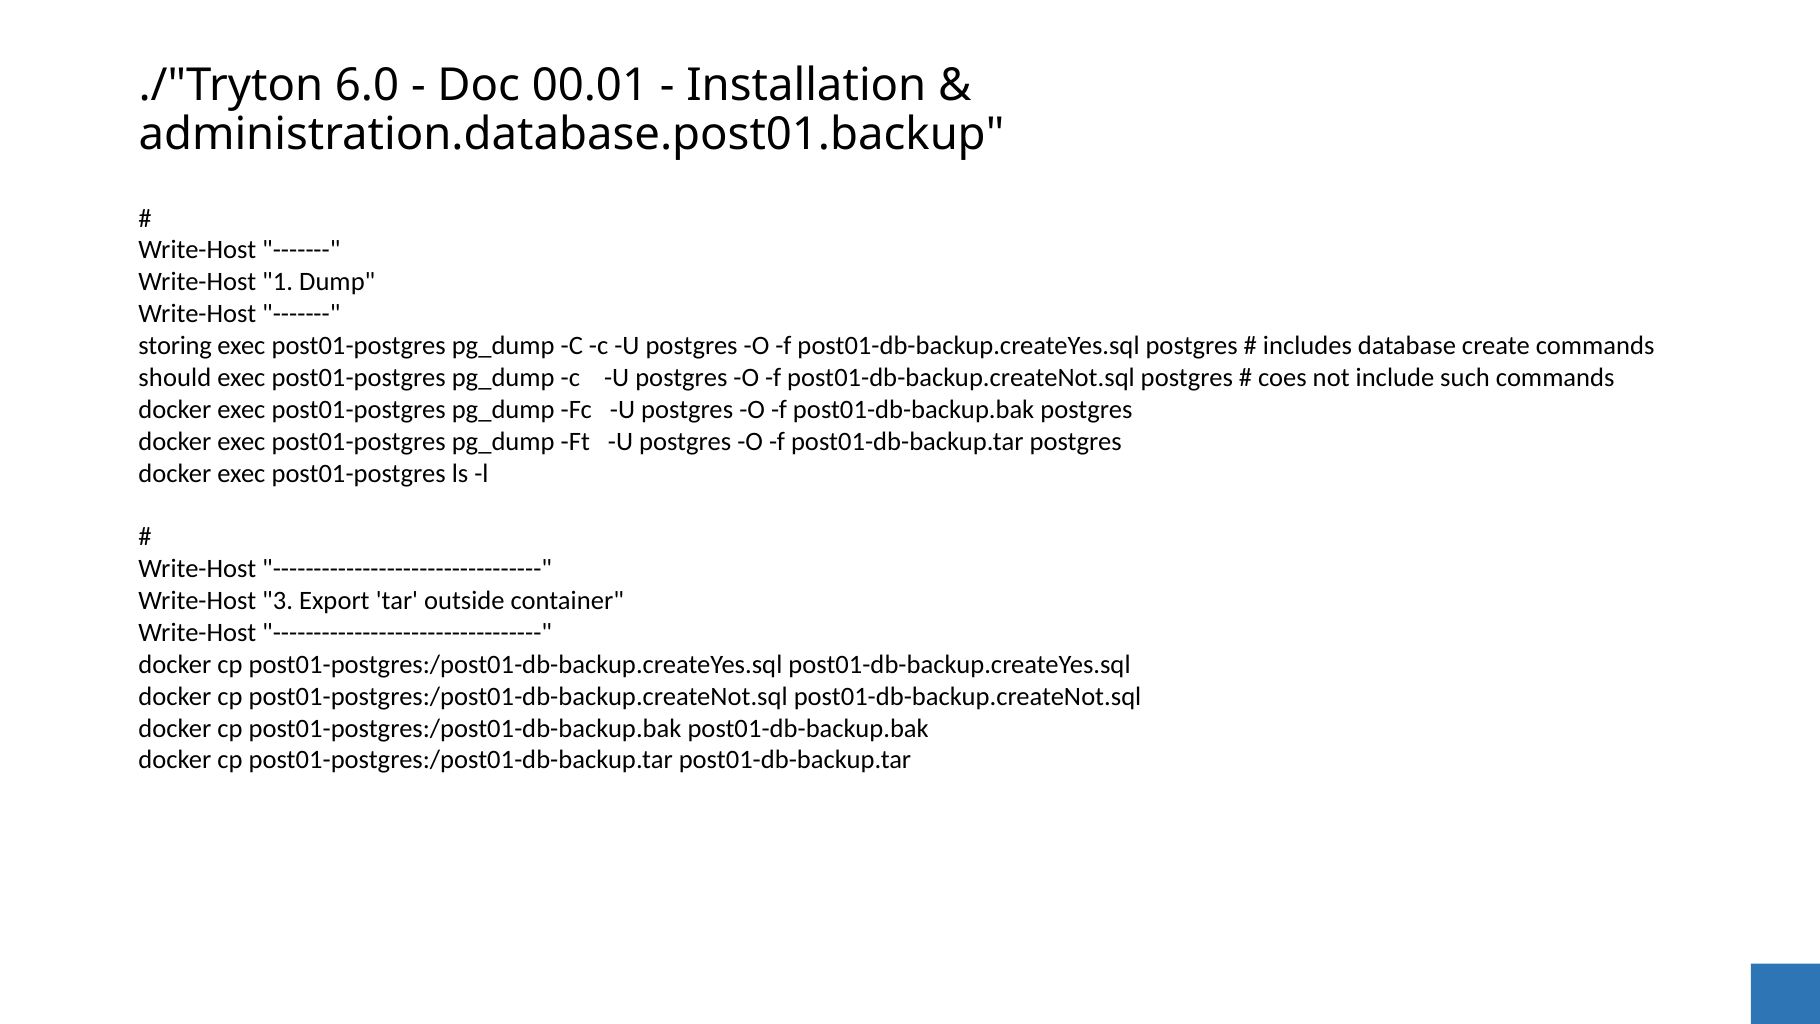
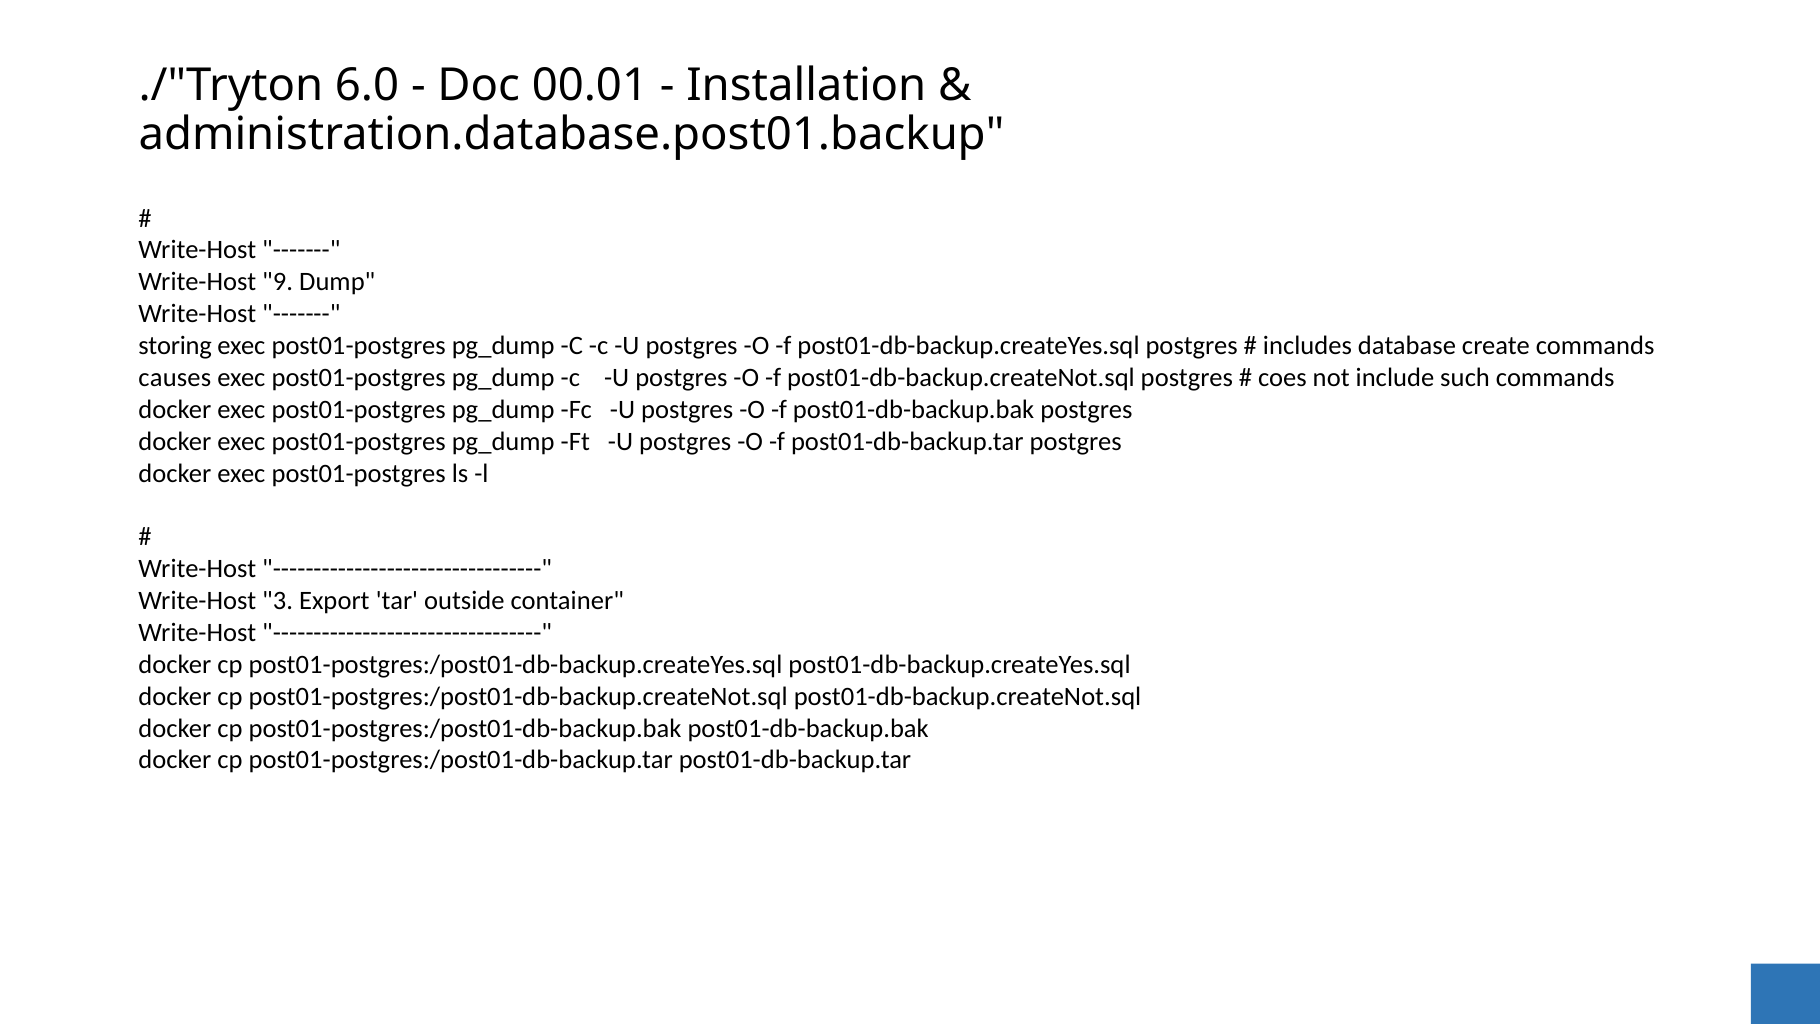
1: 1 -> 9 (278, 282)
should: should -> causes (175, 378)
